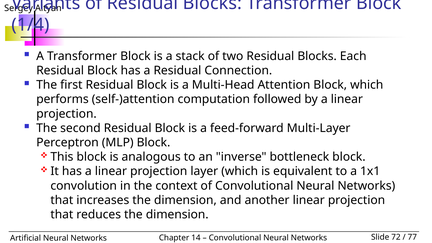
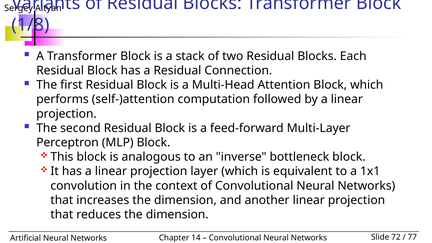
1/4: 1/4 -> 1/8 (31, 25)
